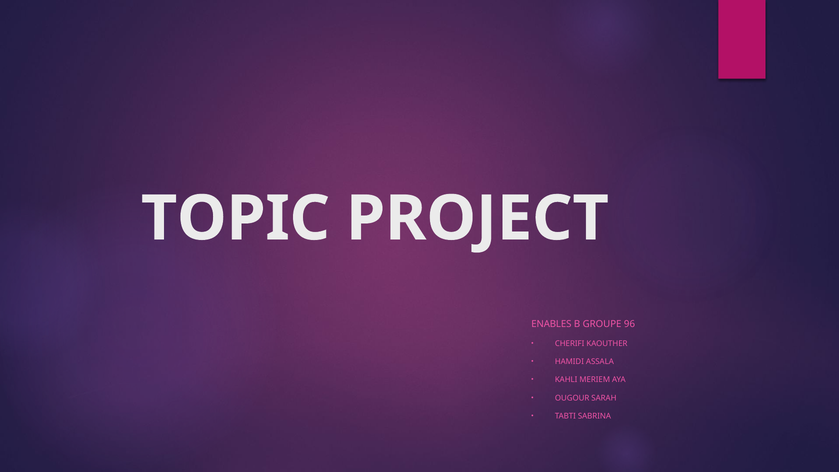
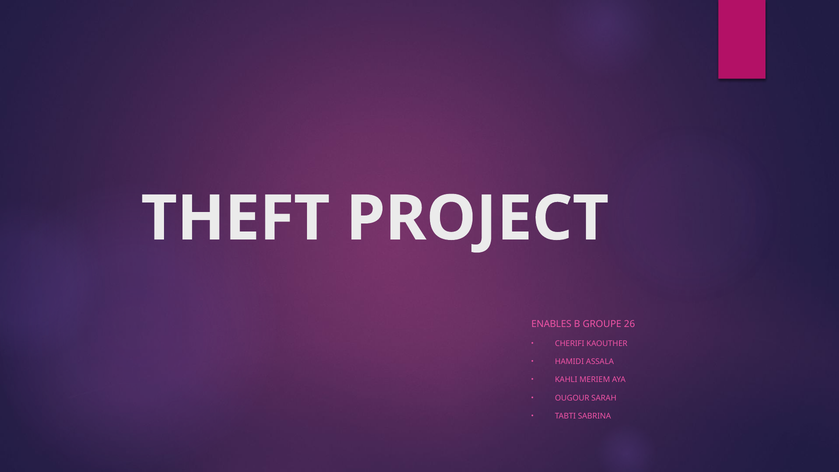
TOPIC: TOPIC -> THEFT (235, 219)
96: 96 -> 26 (629, 324)
